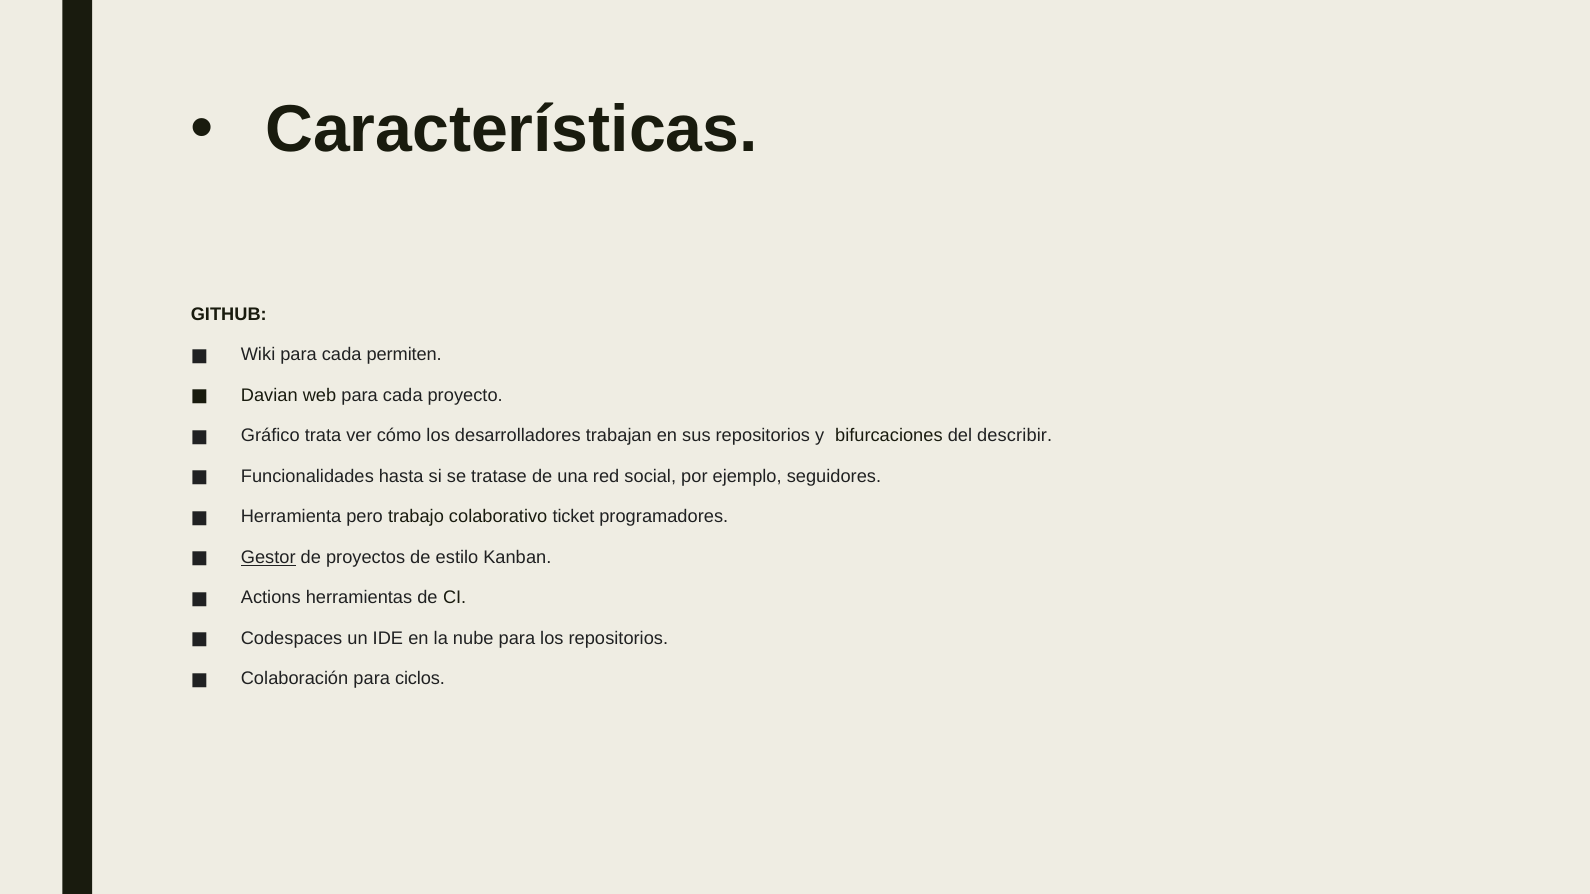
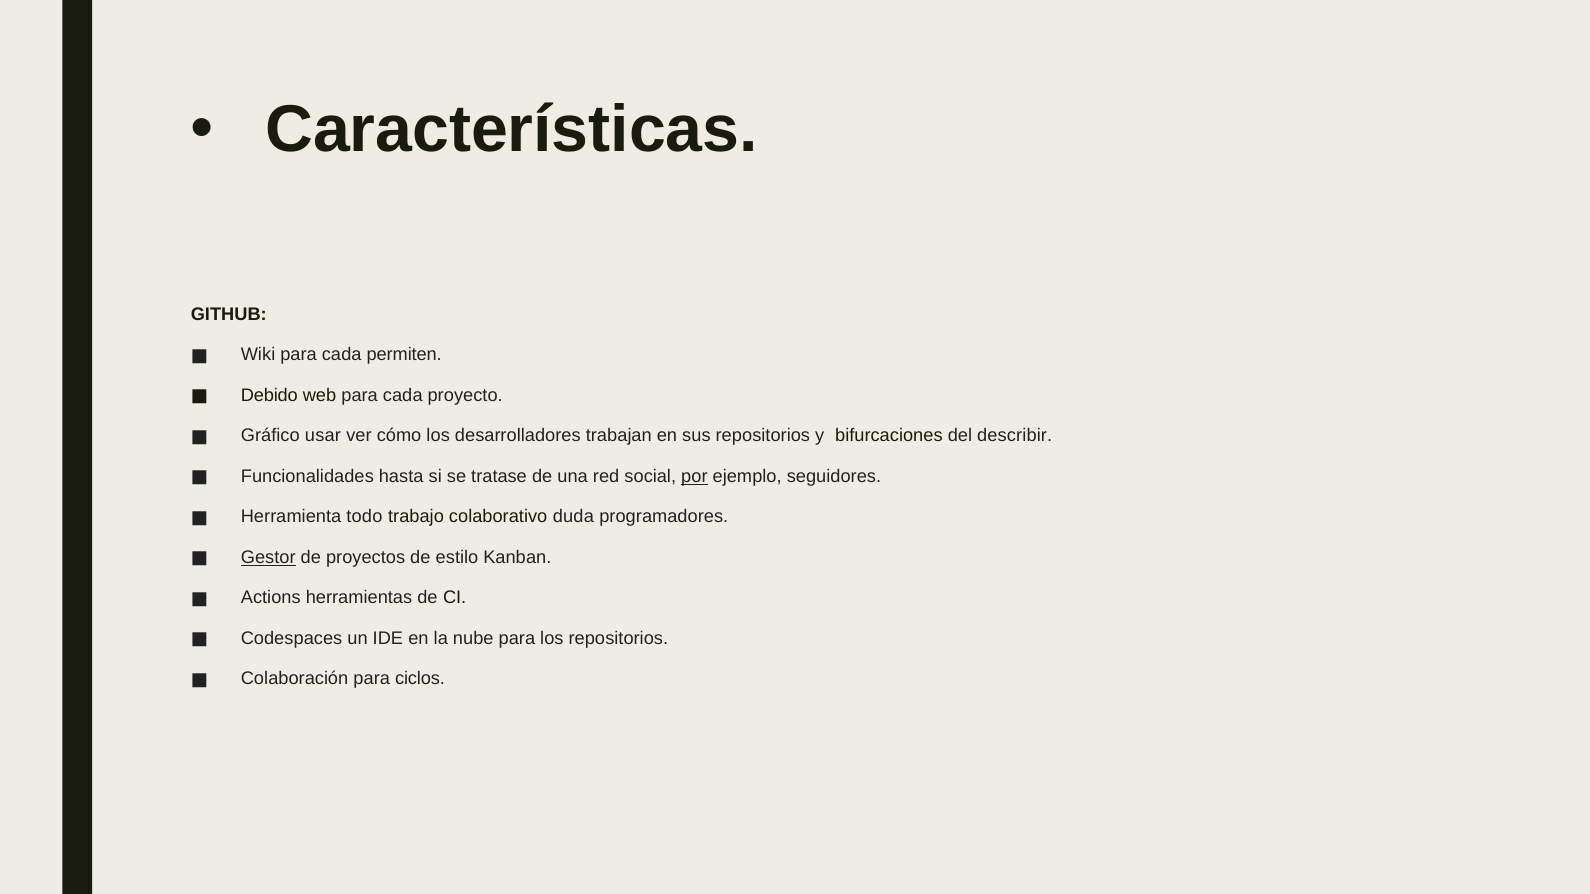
Davian: Davian -> Debido (269, 396)
trata: trata -> usar (323, 436)
por underline: none -> present (694, 477)
pero: pero -> todo (364, 517)
ticket: ticket -> duda (573, 517)
